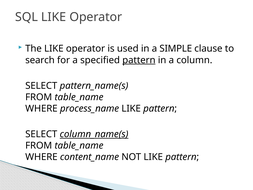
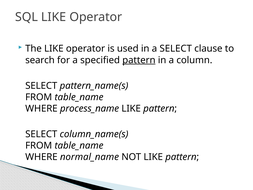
a SIMPLE: SIMPLE -> SELECT (176, 49)
column_name(s underline: present -> none (94, 134)
content_name: content_name -> normal_name (89, 157)
